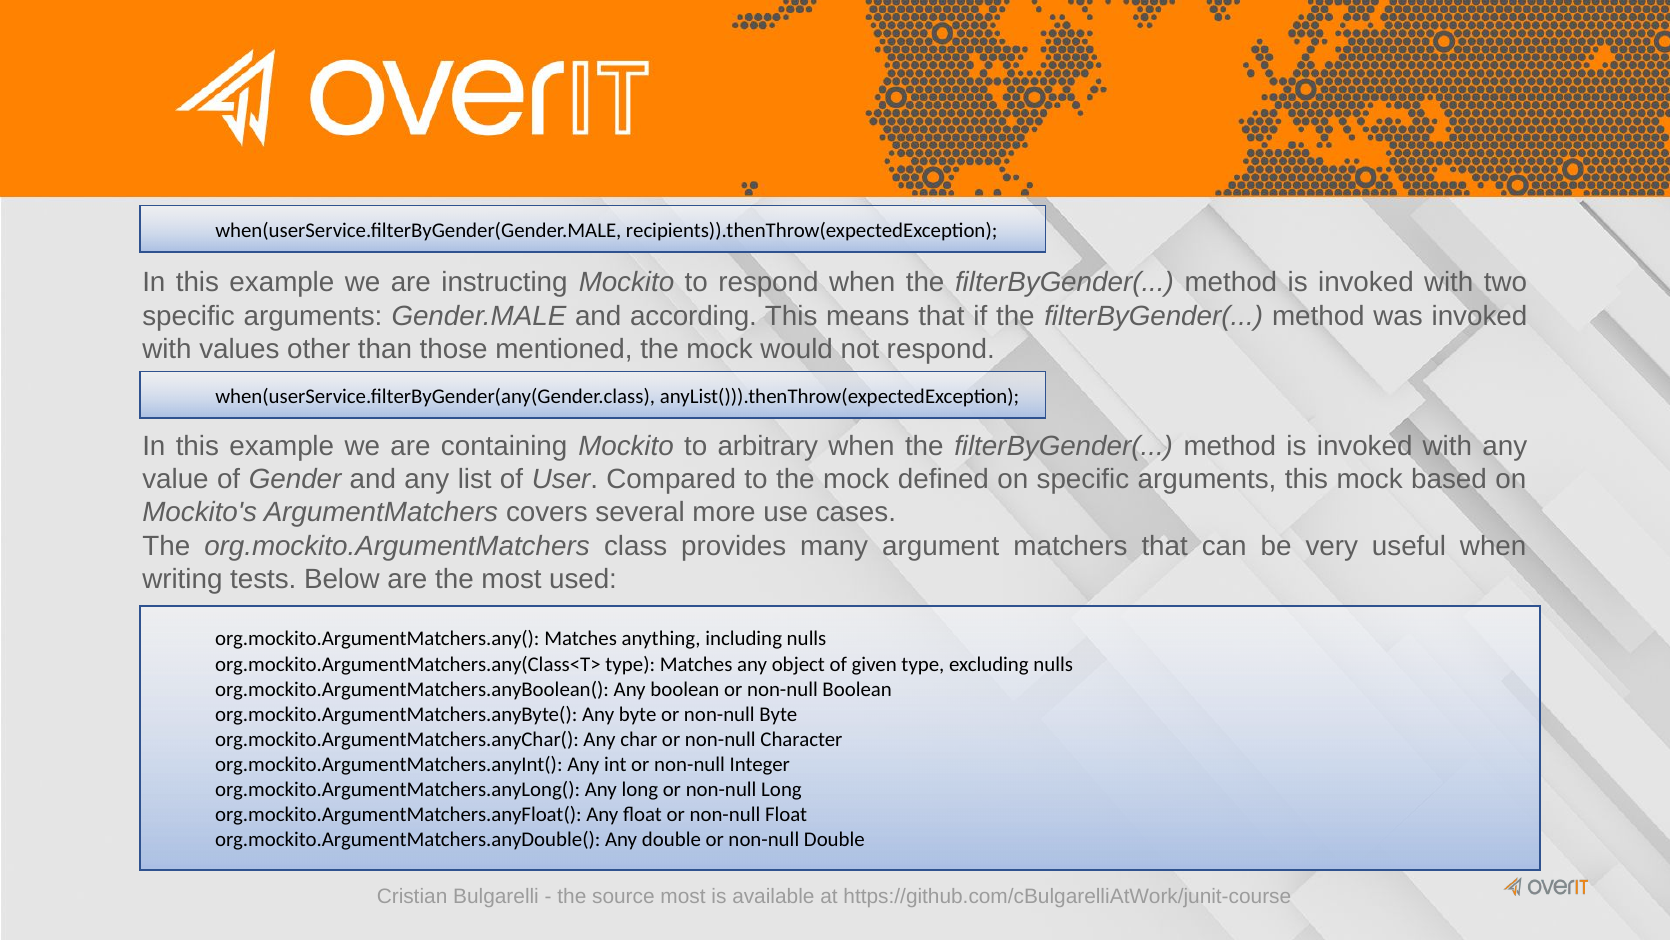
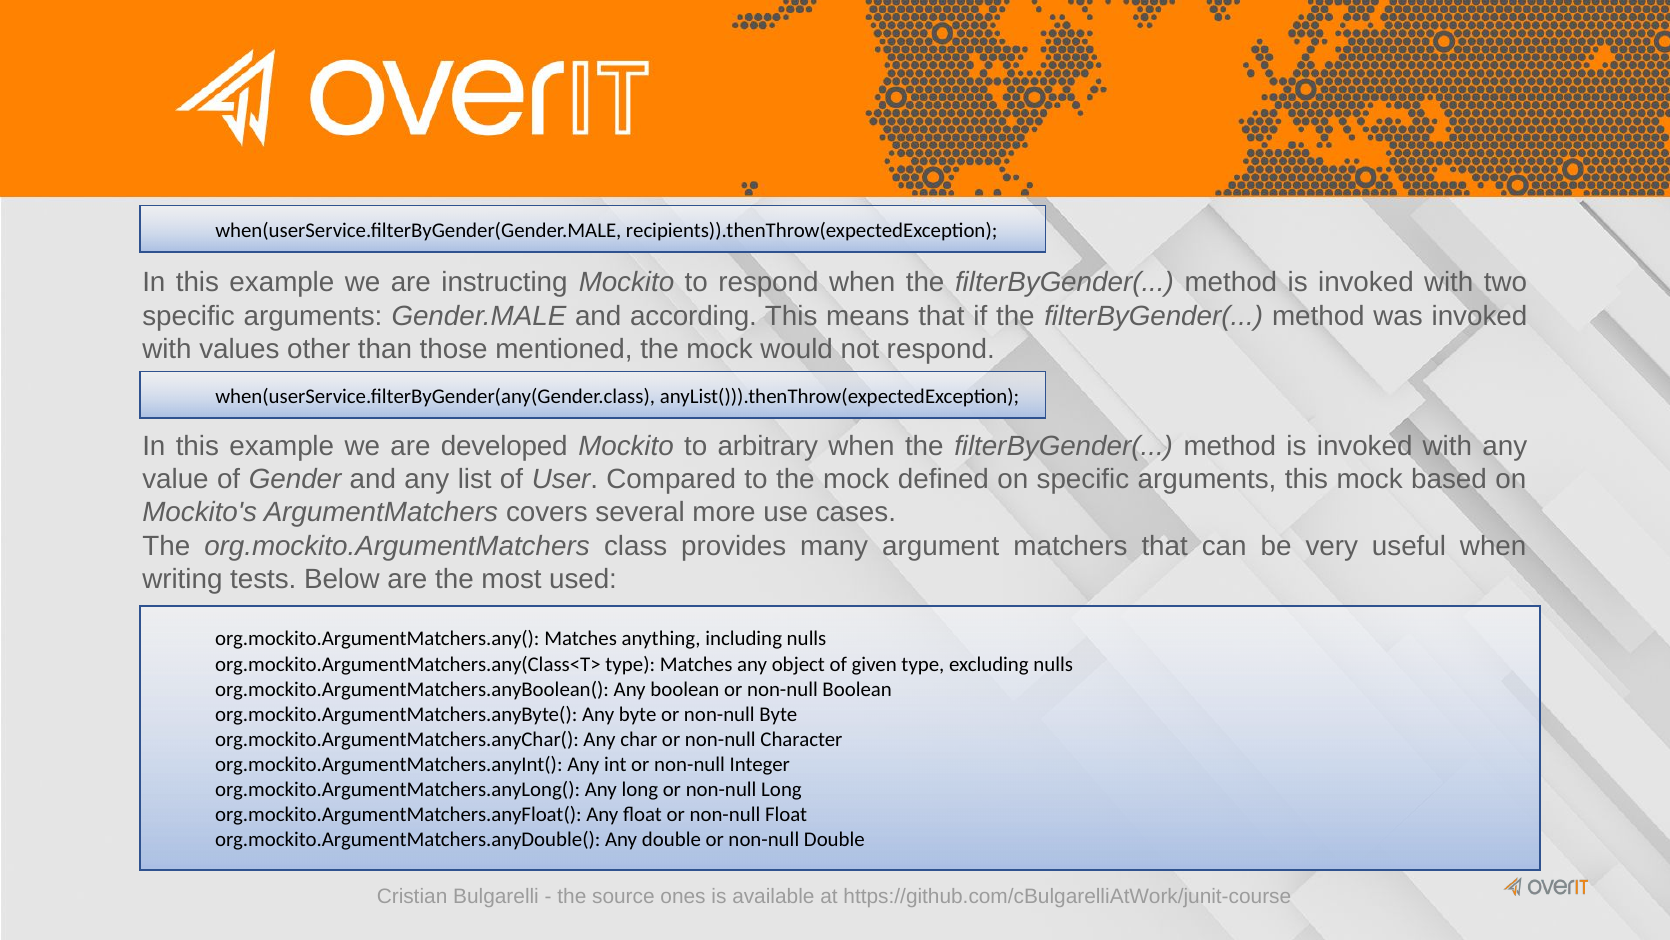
containing: containing -> developed (504, 446)
source most: most -> ones (683, 896)
